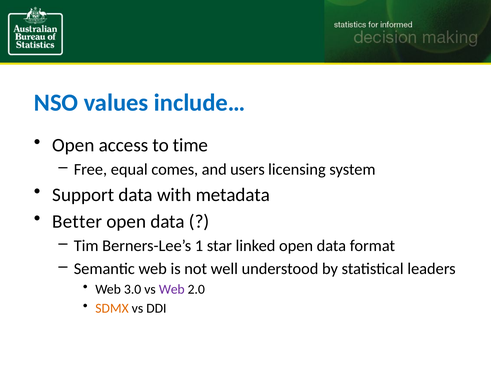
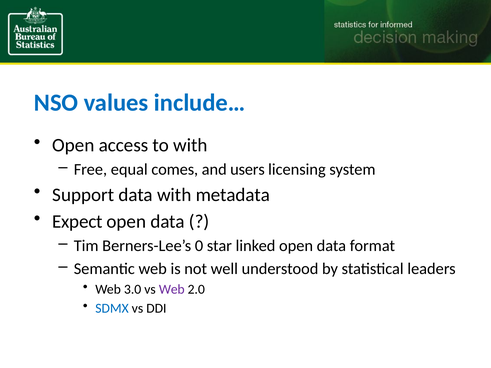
to time: time -> with (190, 145)
Better: Better -> Expect (77, 222)
1: 1 -> 0 (199, 246)
SDMX colour: orange -> blue (112, 309)
